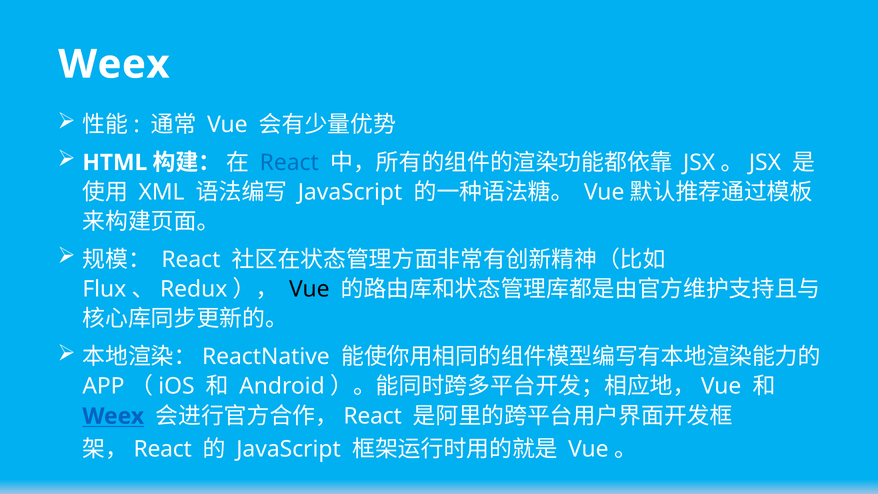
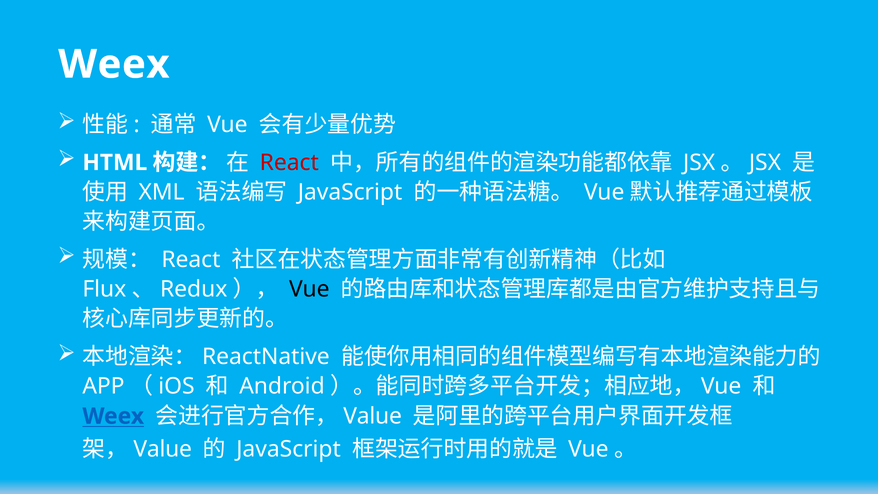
React colour: blue -> red (289, 163)
React: React -> Value (373, 416)
React: React -> Value (163, 449)
